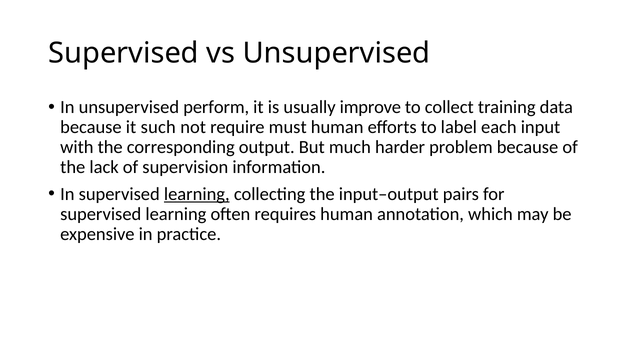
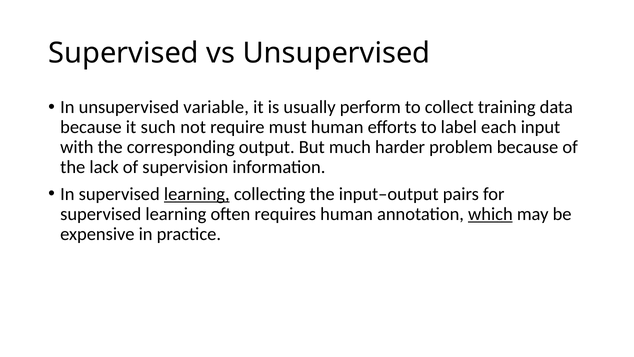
perform: perform -> variable (216, 107)
improve: improve -> perform (370, 107)
which underline: none -> present (490, 214)
